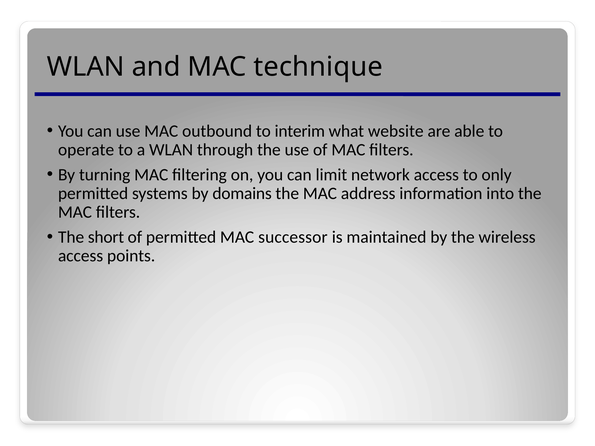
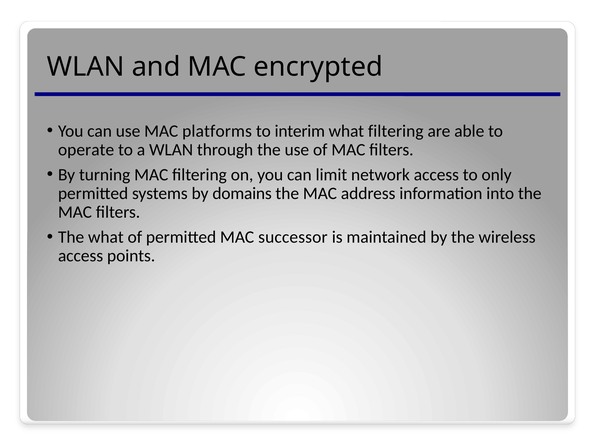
technique: technique -> encrypted (318, 67)
outbound: outbound -> platforms (217, 131)
what website: website -> filtering (396, 131)
The short: short -> what (106, 237)
